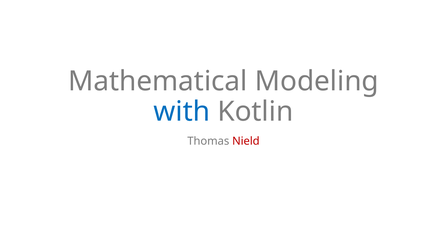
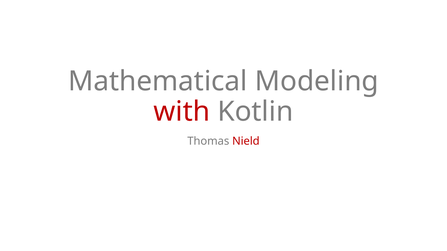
with colour: blue -> red (182, 112)
